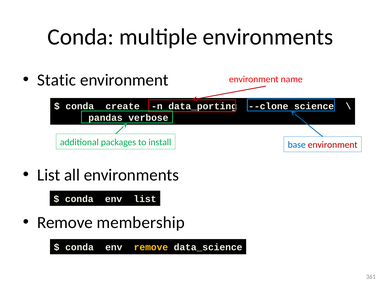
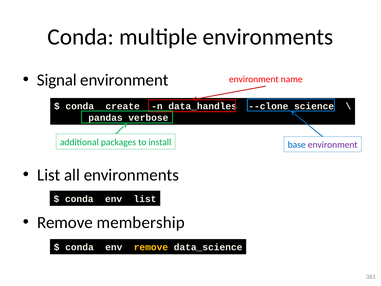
Static: Static -> Signal (57, 80)
data_porting: data_porting -> data_handles (203, 106)
environment colour: red -> purple (333, 145)
